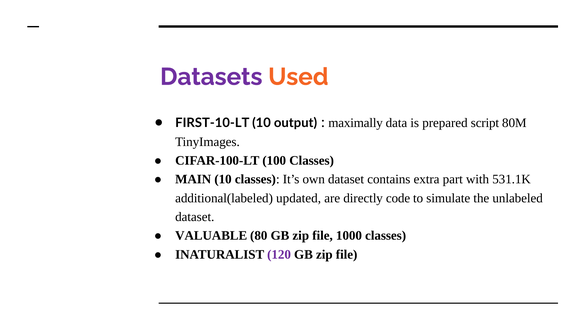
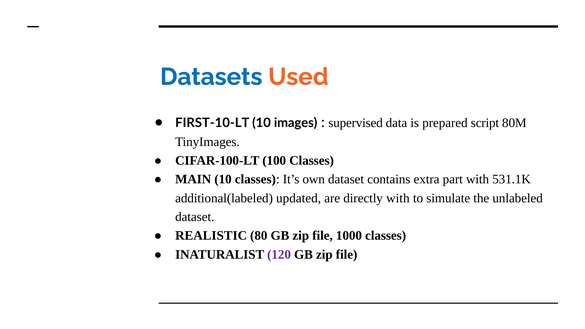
Datasets colour: purple -> blue (211, 77)
output: output -> images (296, 123)
maximally: maximally -> supervised (356, 123)
directly code: code -> with (398, 198)
VALUABLE: VALUABLE -> REALISTIC (211, 236)
